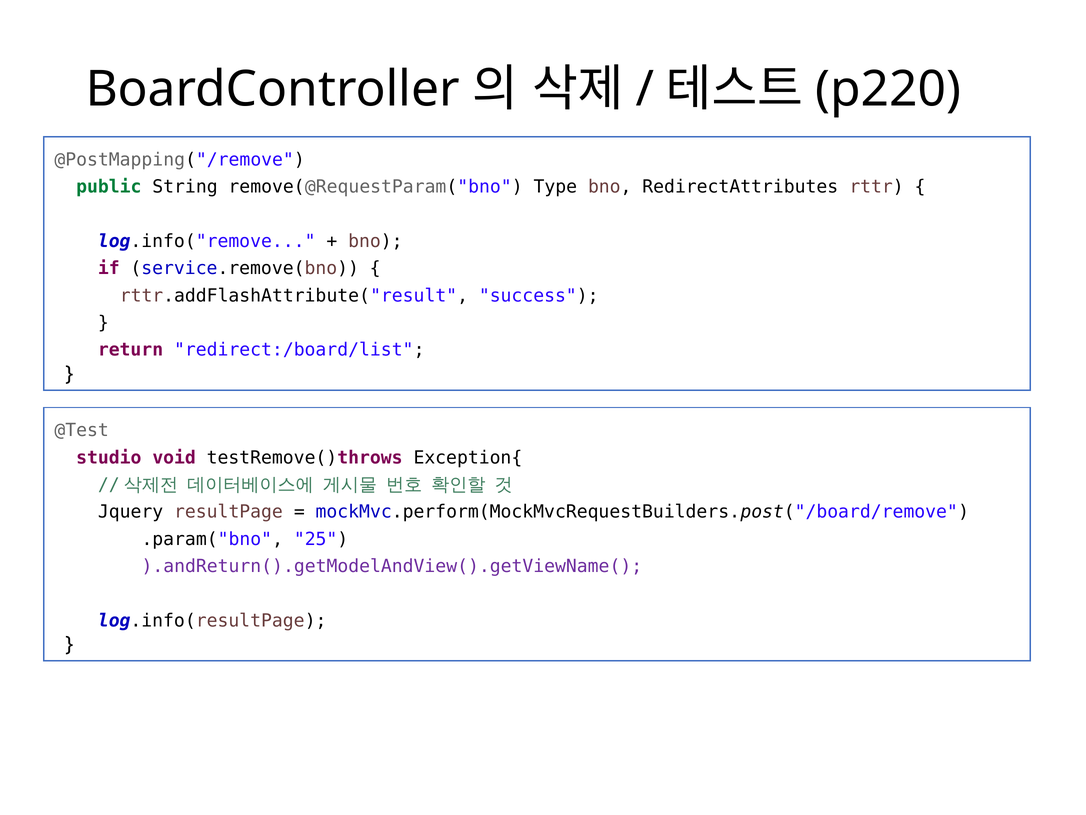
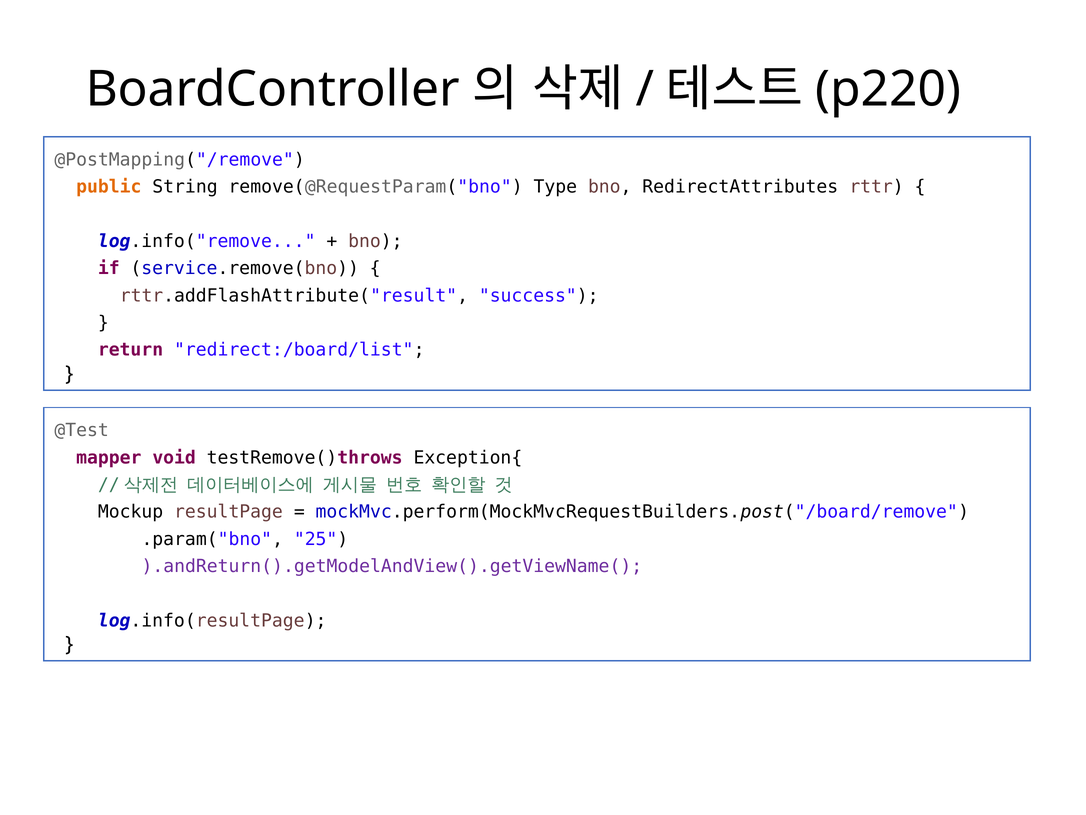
public colour: green -> orange (109, 187)
studio: studio -> mapper (109, 457)
Jquery: Jquery -> Mockup (131, 512)
